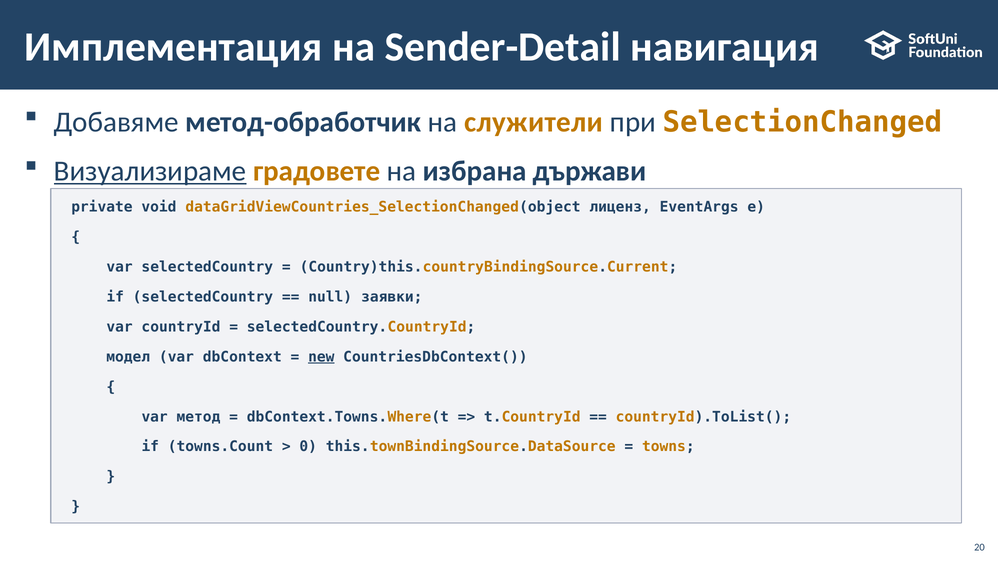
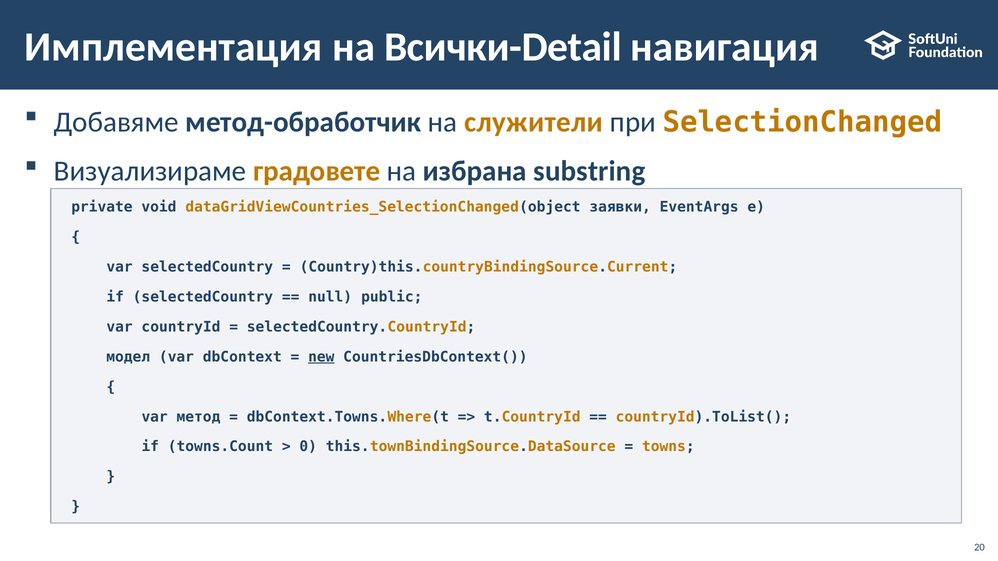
Sender-Detail: Sender-Detail -> Всички-Detail (503, 47)
Визуализираме underline: present -> none (150, 171)
държави: държави -> substring (589, 171)
лиценз: лиценз -> заявки (620, 207)
заявки: заявки -> public (392, 297)
